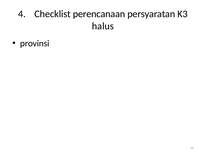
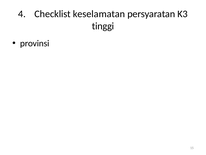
perencanaan: perencanaan -> keselamatan (99, 14)
halus: halus -> tinggi (103, 26)
